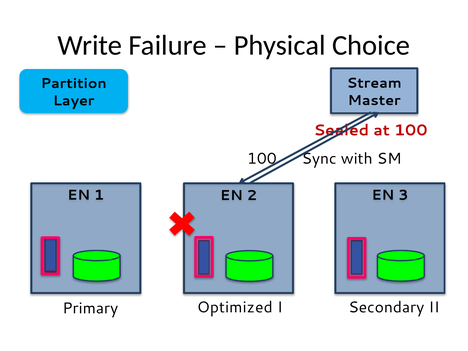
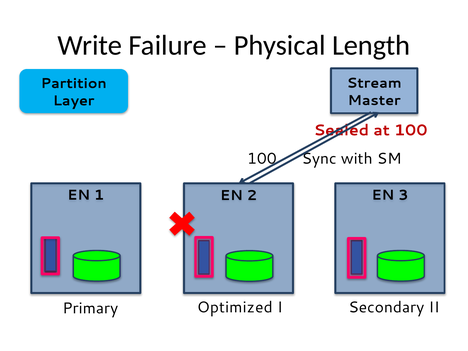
Choice: Choice -> Length (371, 45)
